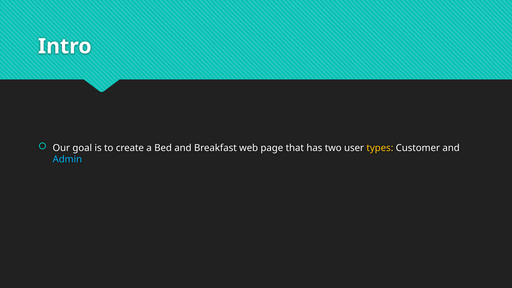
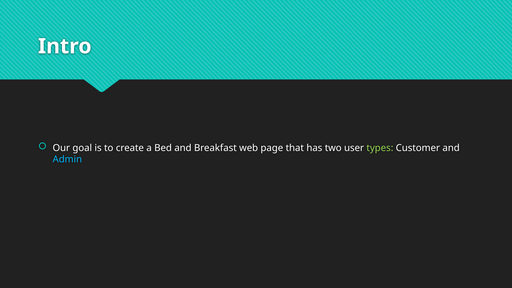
types colour: yellow -> light green (380, 148)
